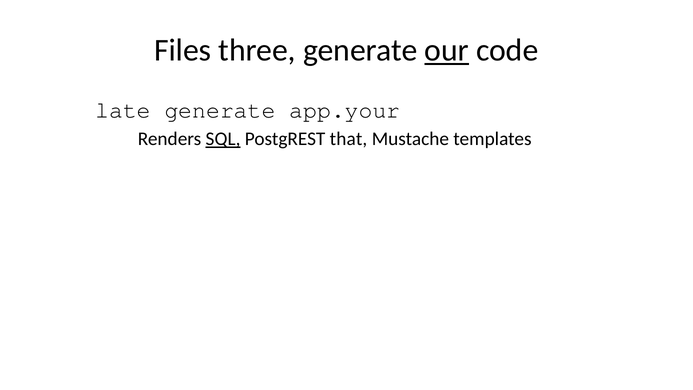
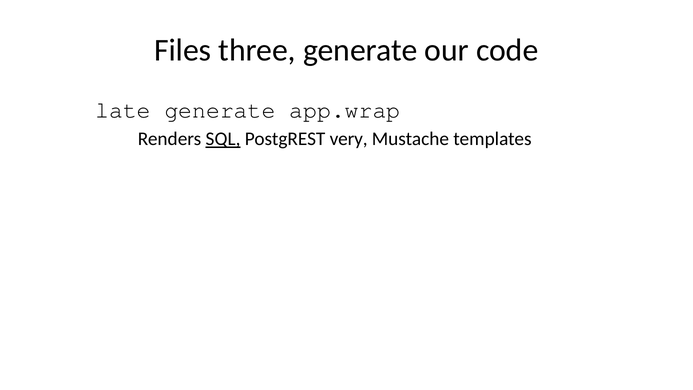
our underline: present -> none (447, 50)
app.your: app.your -> app.wrap (345, 110)
that: that -> very (349, 139)
